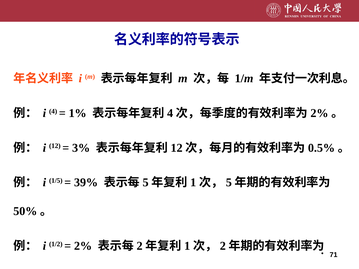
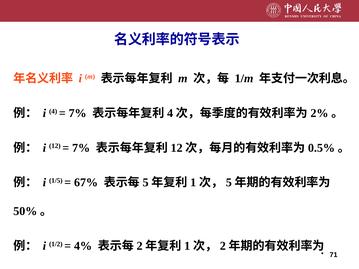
1%: 1% -> 7% (78, 113)
3%: 3% -> 7% (81, 148)
39%: 39% -> 67% (86, 183)
2%: 2% -> 4% (83, 246)
